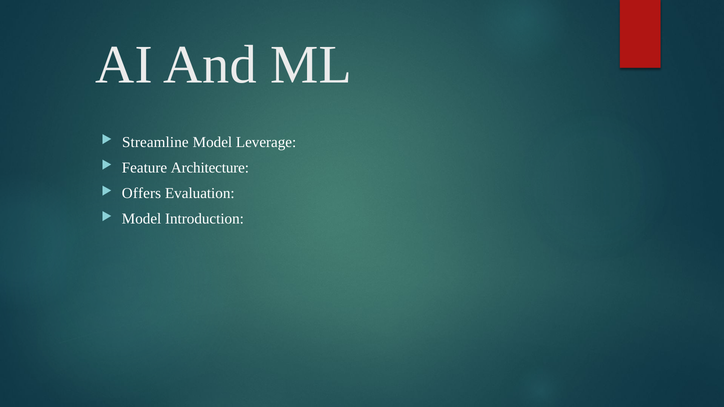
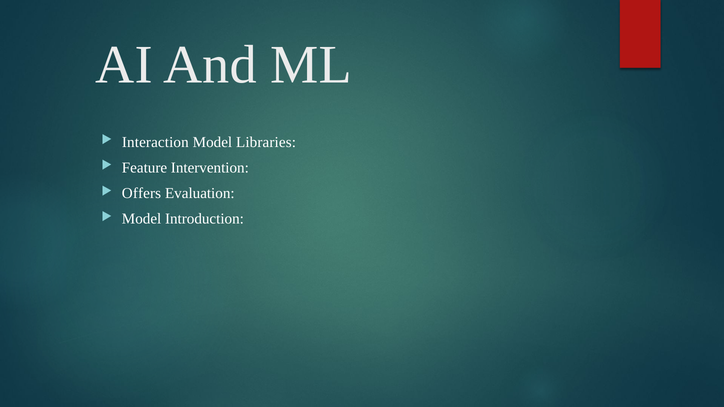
Streamline: Streamline -> Interaction (155, 142)
Leverage: Leverage -> Libraries (266, 142)
Architecture: Architecture -> Intervention (210, 168)
